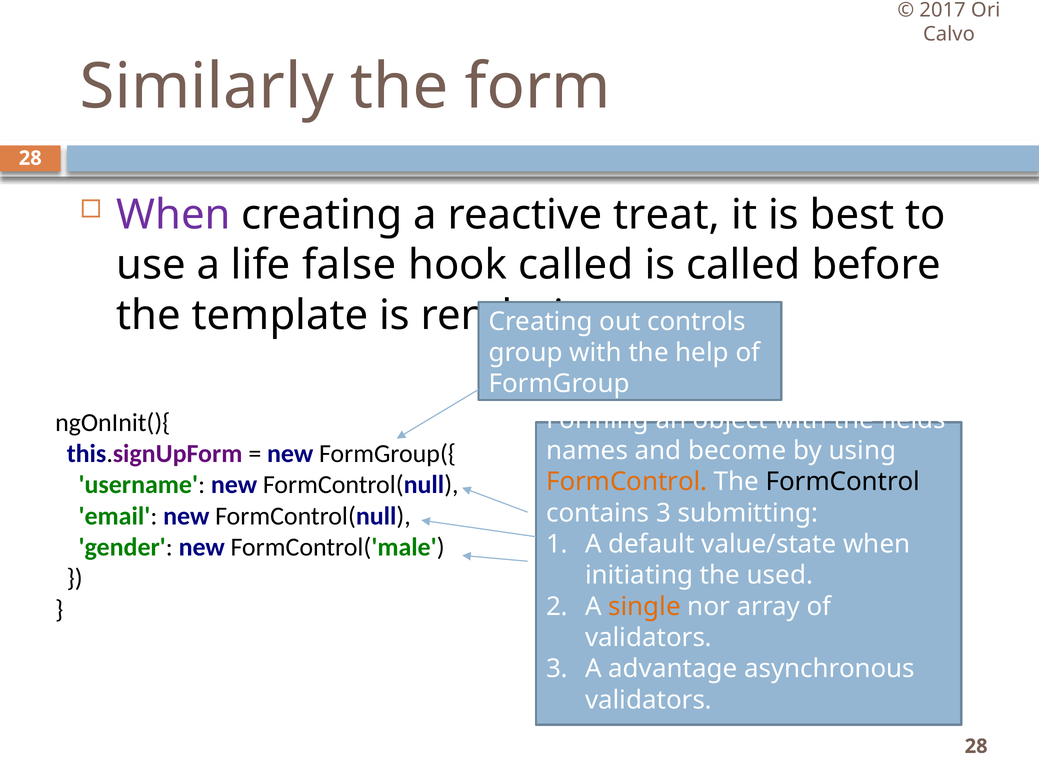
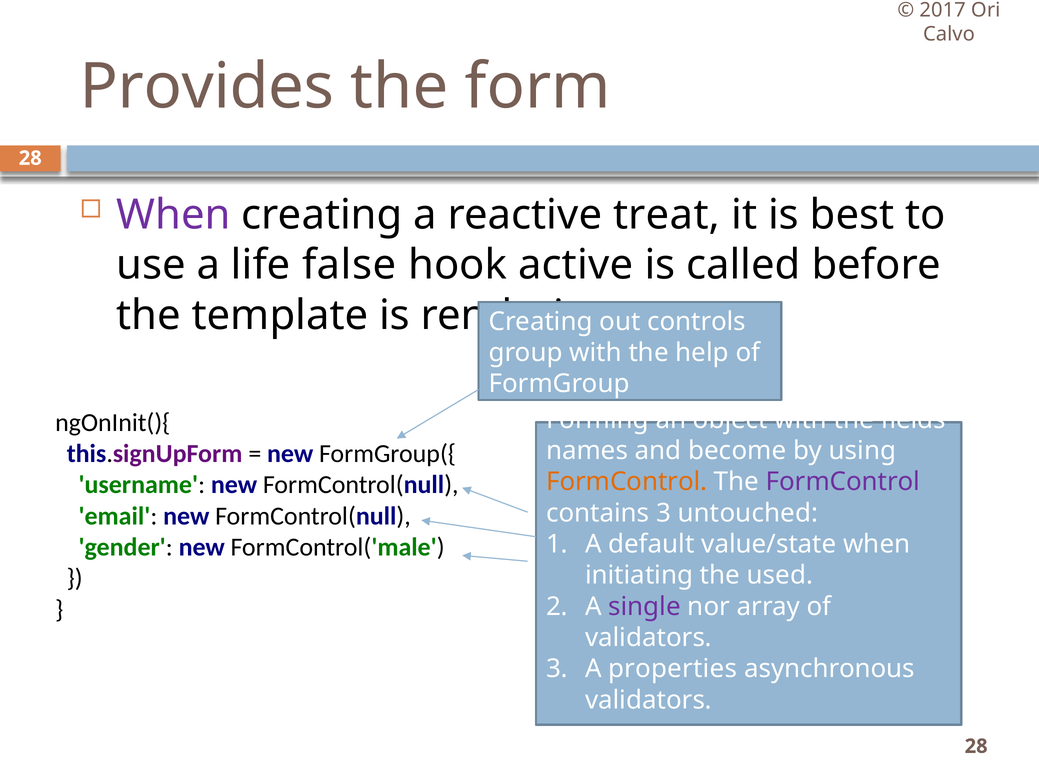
Similarly: Similarly -> Provides (207, 87)
hook called: called -> active (576, 265)
FormControl colour: black -> purple (843, 482)
submitting: submitting -> untouched (748, 513)
single colour: orange -> purple (645, 607)
advantage: advantage -> properties (673, 669)
